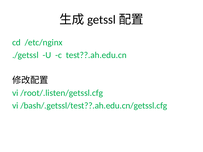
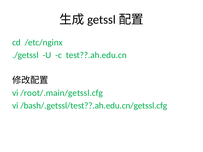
/root/.listen/getssl.cfg: /root/.listen/getssl.cfg -> /root/.main/getssl.cfg (62, 93)
